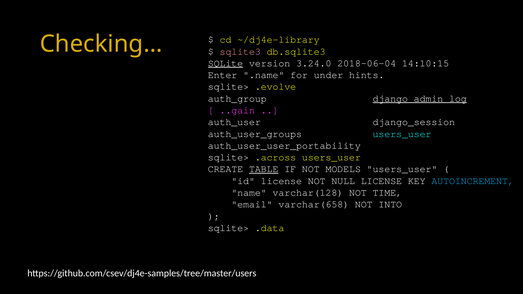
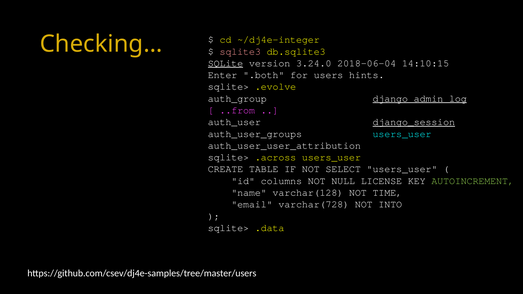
~/dj4e-library: ~/dj4e-library -> ~/dj4e-integer (278, 40)
.name: .name -> .both (264, 75)
under: under -> users (328, 75)
..gain: ..gain -> ..from (237, 110)
django_session underline: none -> present (414, 122)
auth_user_user_portability: auth_user_user_portability -> auth_user_user_attribution (284, 146)
TABLE underline: present -> none (264, 169)
MODELS: MODELS -> SELECT (343, 169)
id license: license -> columns (281, 181)
AUTOINCREMENT colour: light blue -> light green (473, 181)
varchar(658: varchar(658 -> varchar(728 (314, 204)
